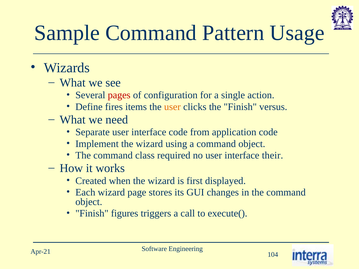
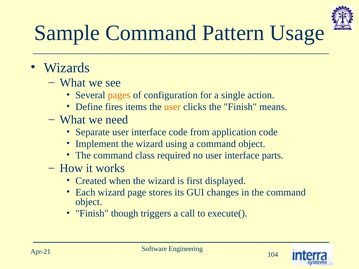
pages colour: red -> orange (119, 95)
versus: versus -> means (273, 107)
their: their -> parts (273, 155)
figures: figures -> though (125, 214)
